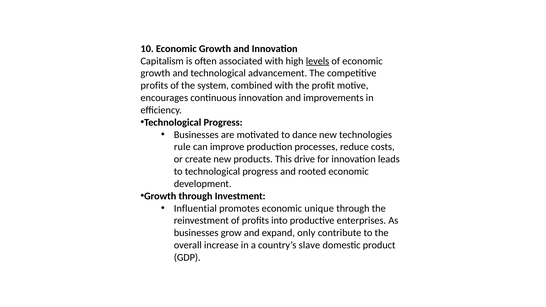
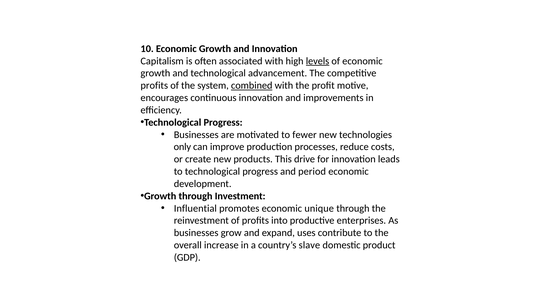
combined underline: none -> present (252, 86)
dance: dance -> fewer (305, 135)
rule: rule -> only (182, 147)
rooted: rooted -> period (312, 172)
only: only -> uses (306, 233)
